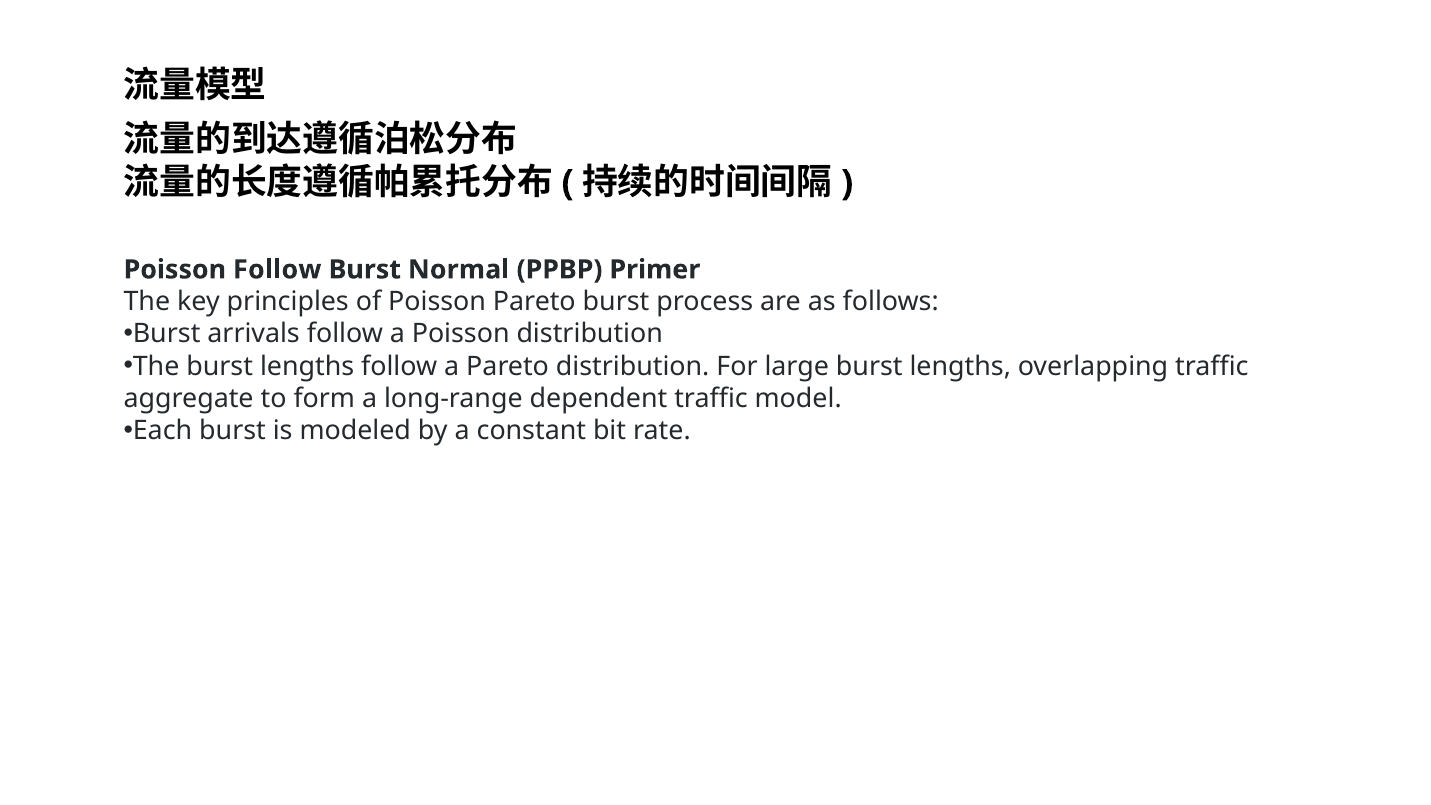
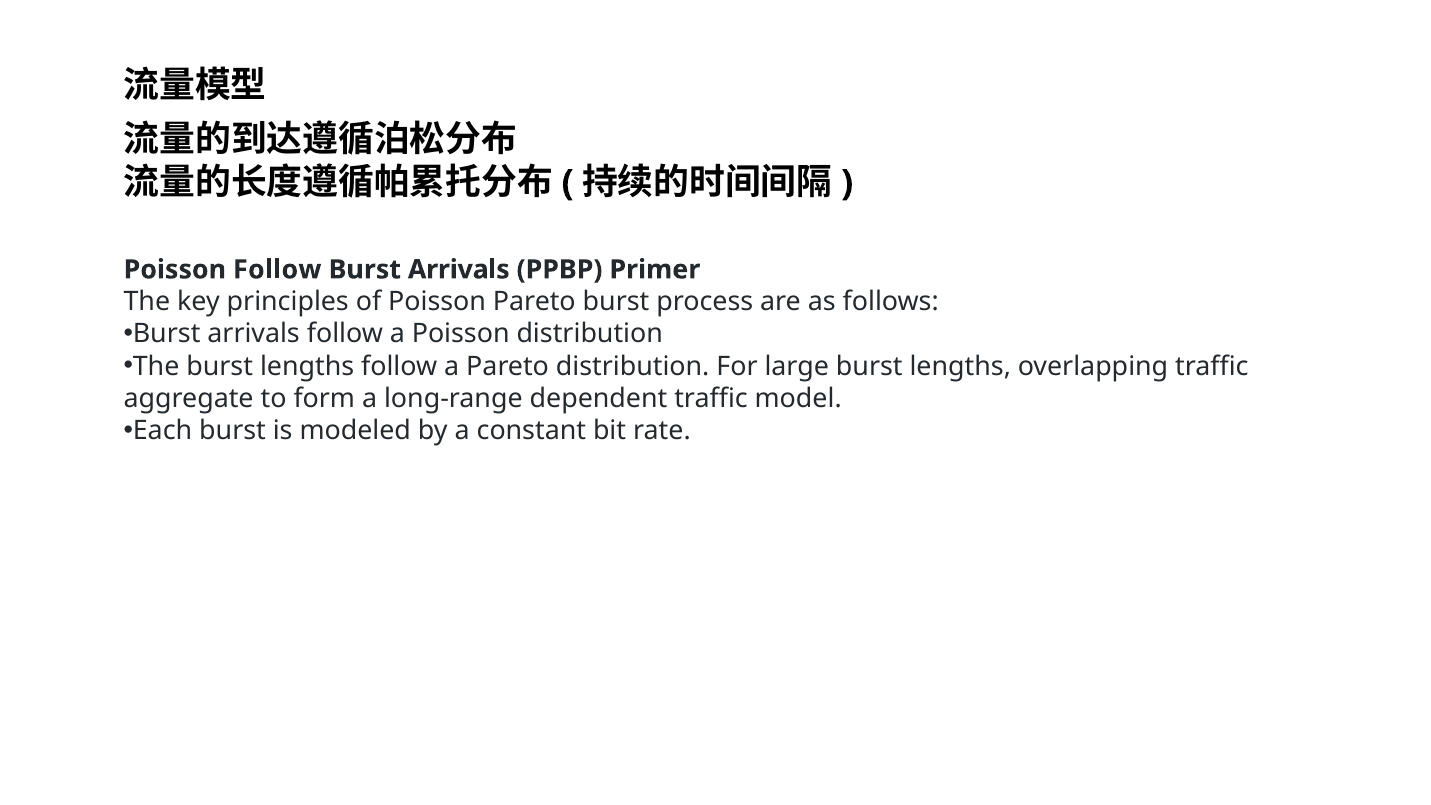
Normal: Normal -> Arrivals (459, 270)
